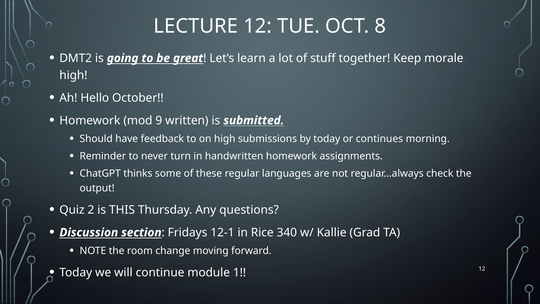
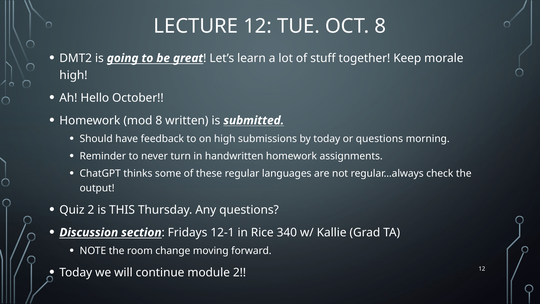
mod 9: 9 -> 8 (159, 120)
or continues: continues -> questions (379, 139)
module 1: 1 -> 2 (240, 272)
